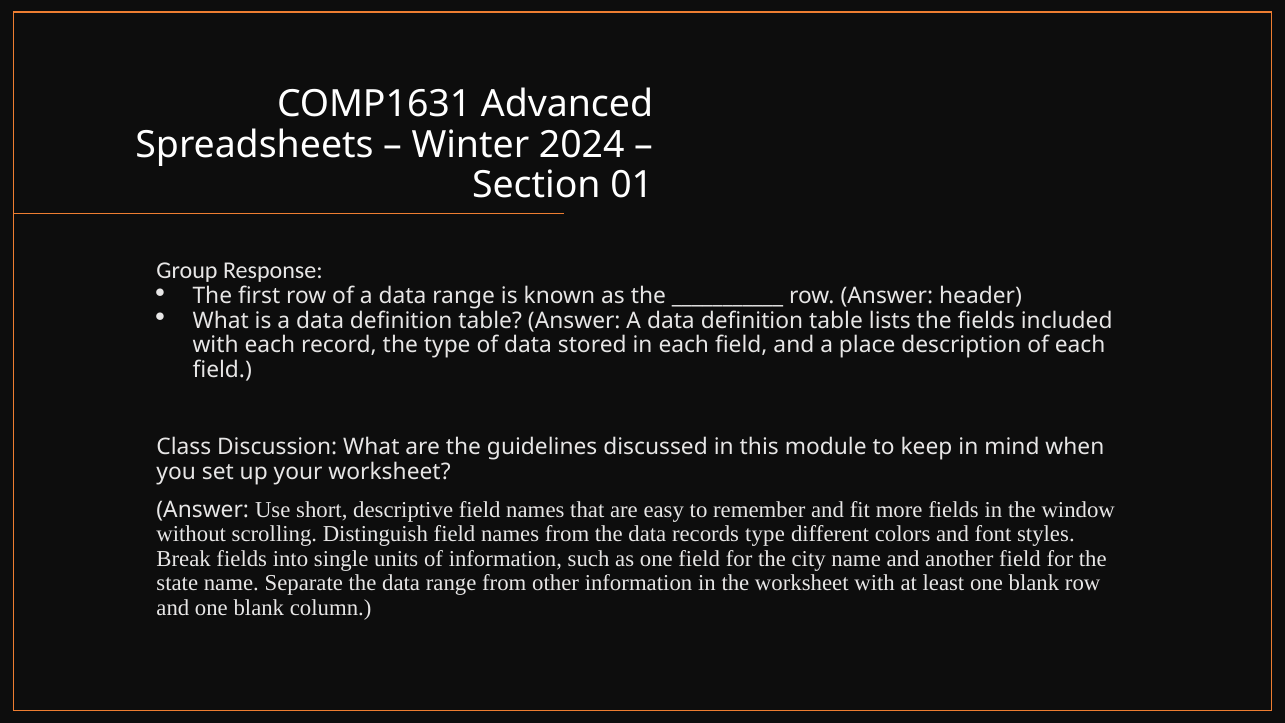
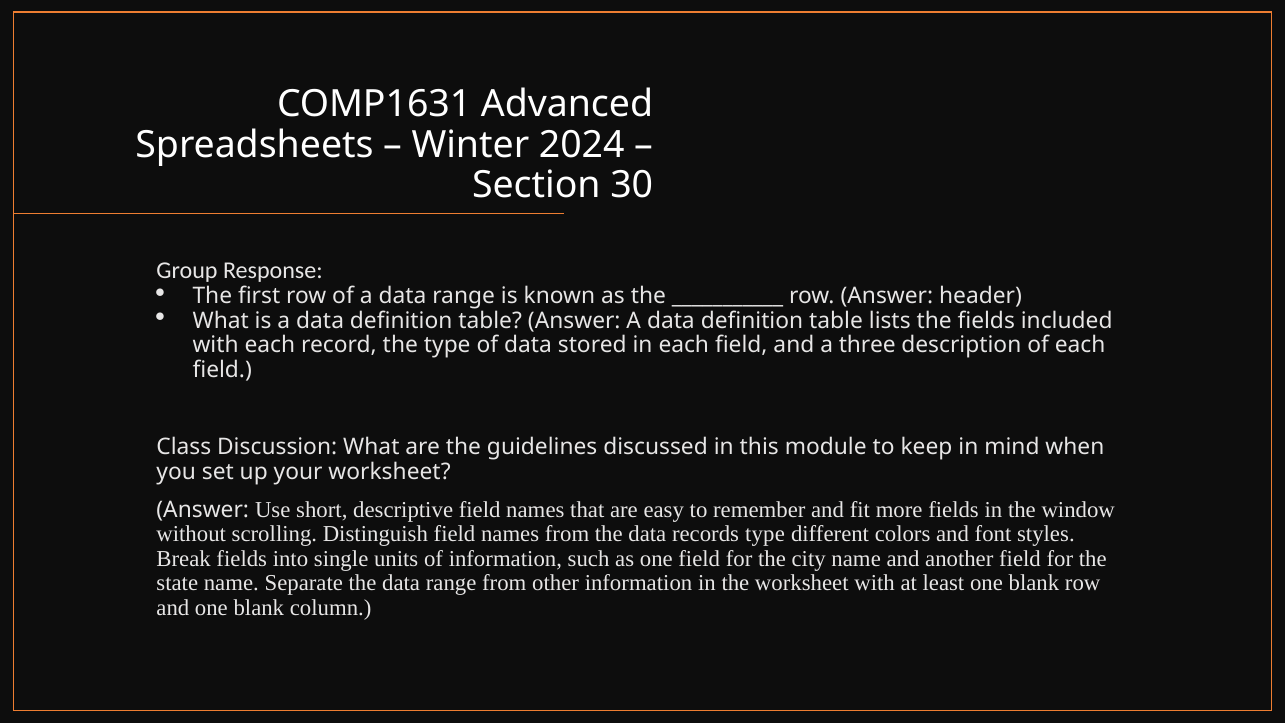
01: 01 -> 30 (632, 185)
place: place -> three (867, 345)
